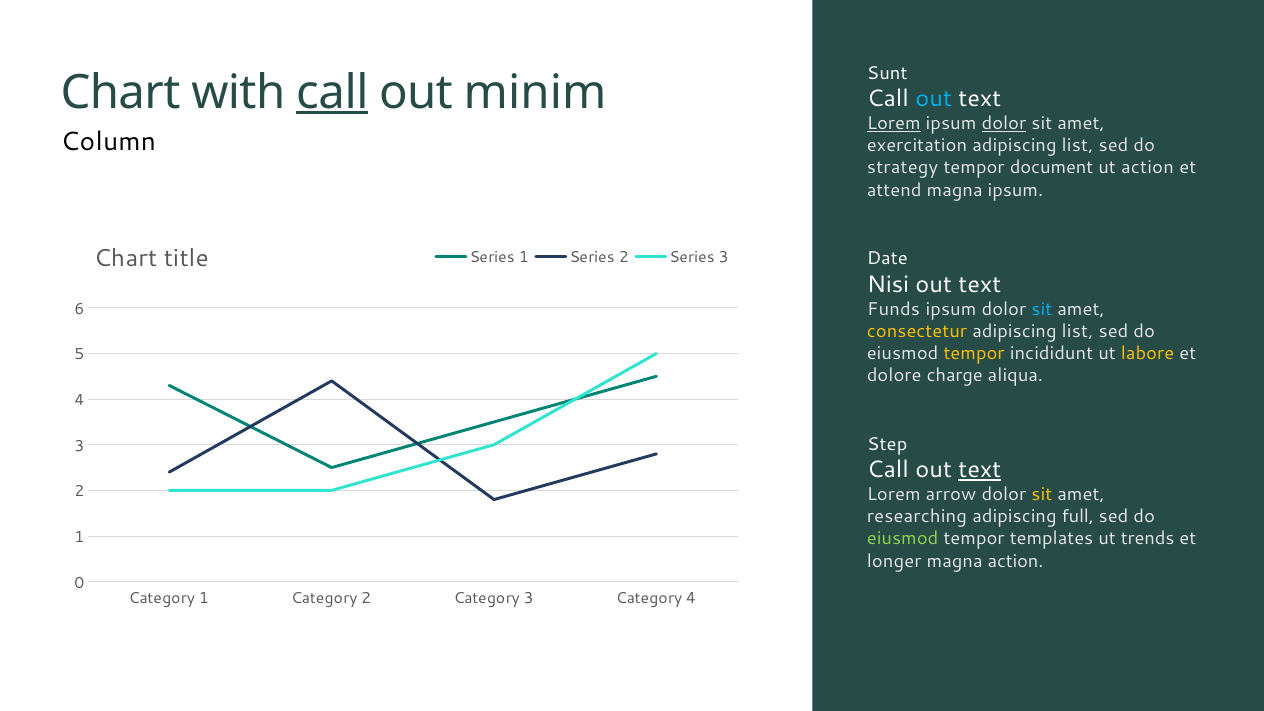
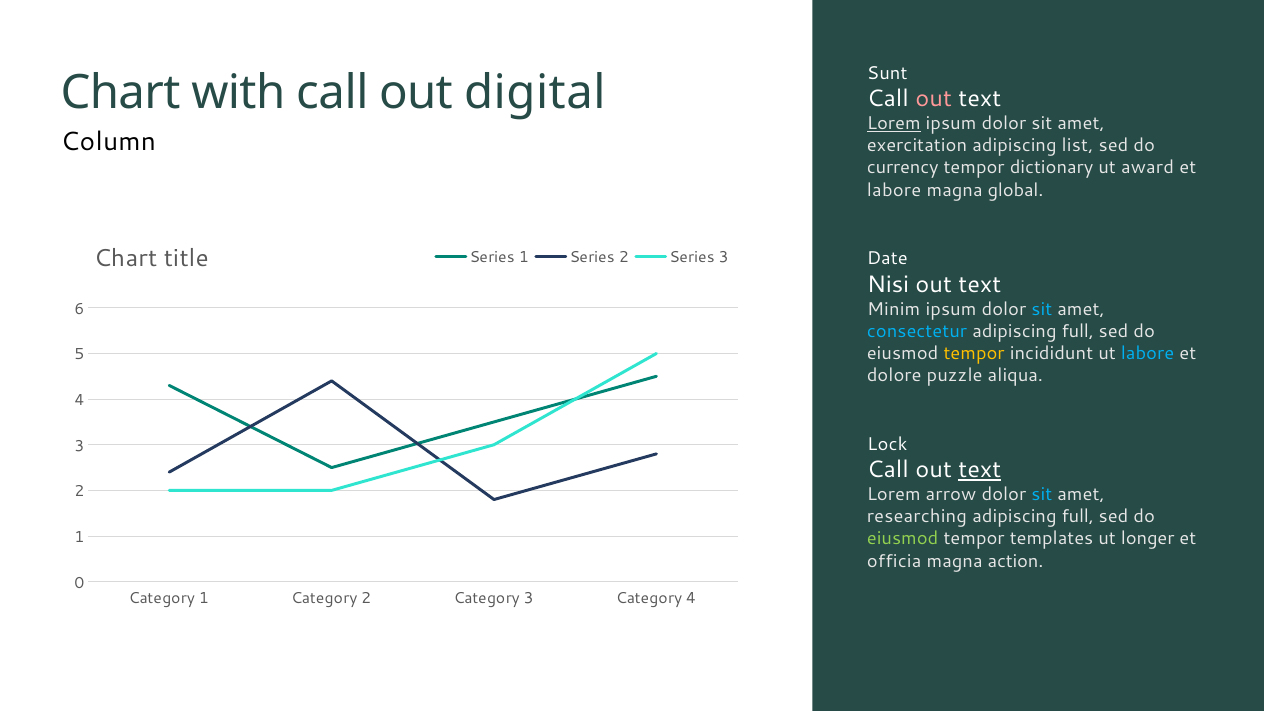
call underline: present -> none (332, 92)
minim: minim -> digital (535, 92)
out colour: light blue -> pink (934, 99)
dolor underline: present -> none (1004, 124)
strategy: strategy -> currency (903, 168)
document: document -> dictionary (1052, 168)
ut action: action -> award (1148, 168)
attend: attend -> labore (894, 190)
magna ipsum: ipsum -> global (1016, 190)
Funds: Funds -> Minim (894, 309)
consectetur colour: yellow -> light blue (917, 331)
list: list -> full (1078, 331)
labore colour: yellow -> light blue (1148, 353)
charge: charge -> puzzle (955, 376)
Step: Step -> Lock (887, 444)
sit colour: yellow -> light blue (1042, 495)
trends: trends -> longer (1148, 539)
longer: longer -> officia (894, 561)
